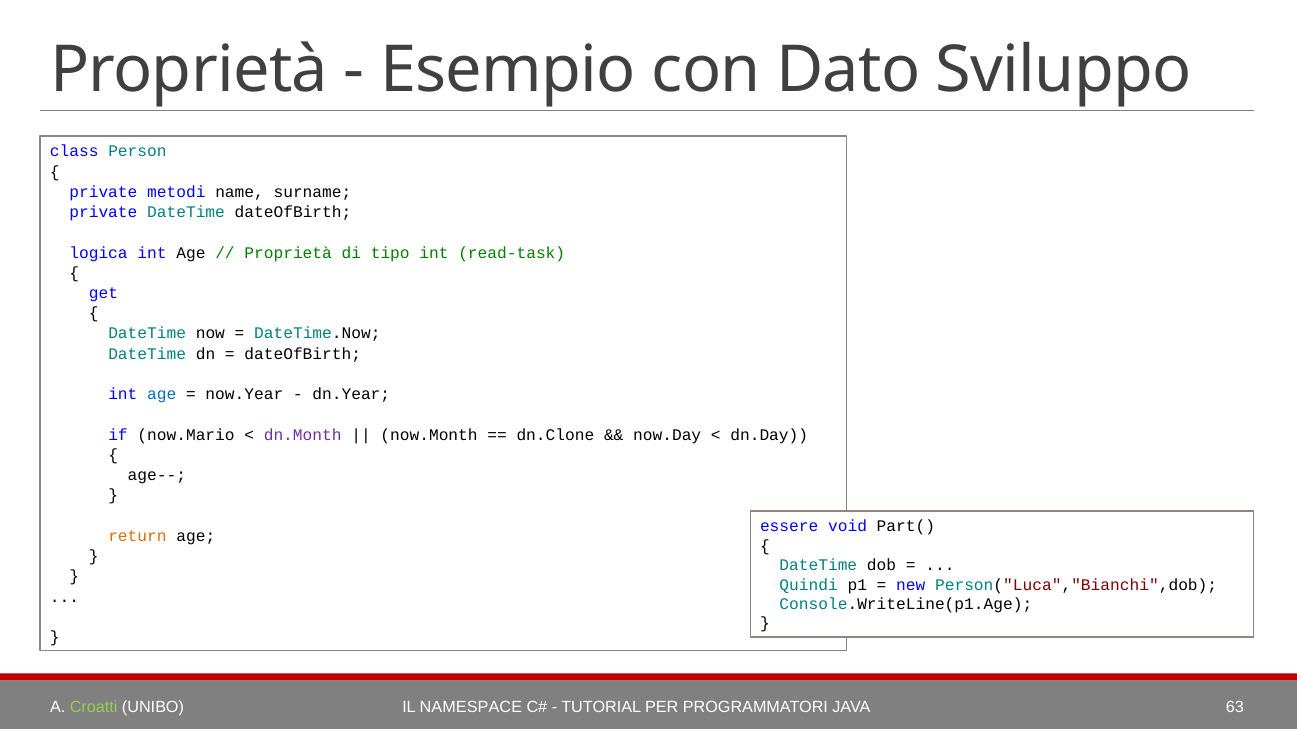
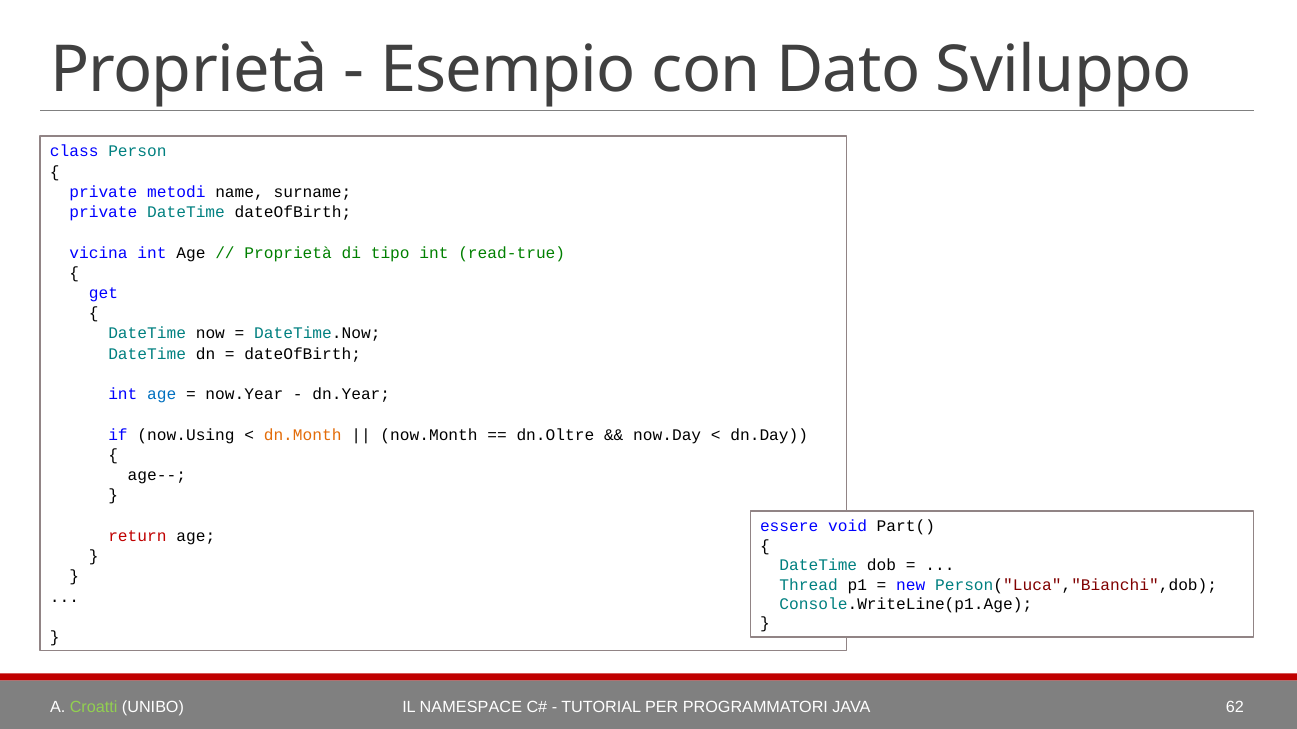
logica: logica -> vicina (99, 253)
read-task: read-task -> read-true (512, 253)
now.Mario: now.Mario -> now.Using (186, 435)
dn.Month colour: purple -> orange (303, 435)
dn.Clone: dn.Clone -> dn.Oltre (555, 435)
return colour: orange -> red (137, 536)
Quindi: Quindi -> Thread (809, 585)
63: 63 -> 62 (1235, 708)
